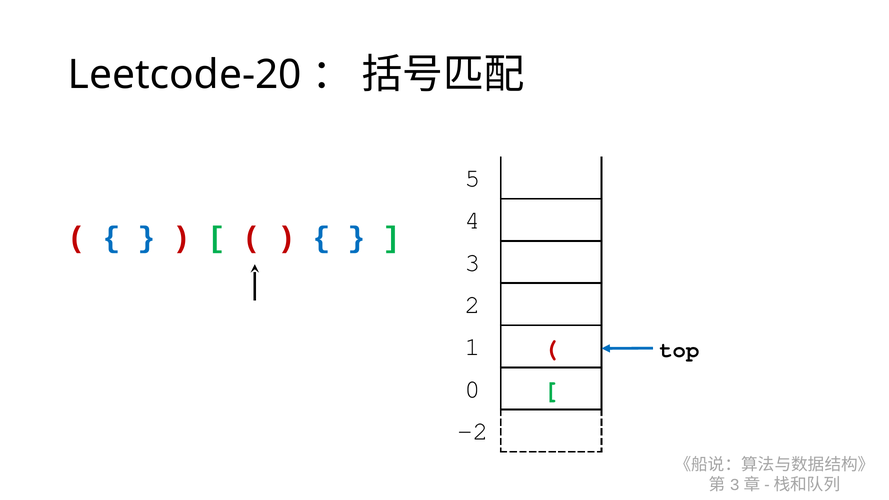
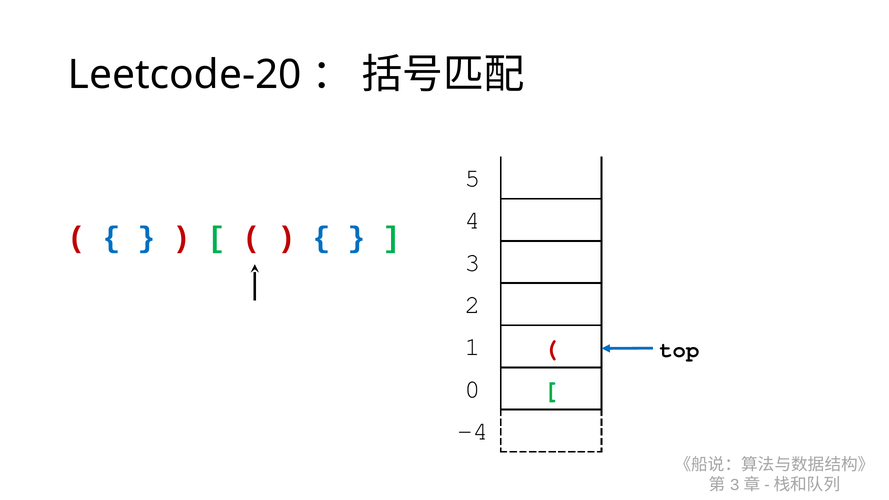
-2: -2 -> -4 (473, 431)
